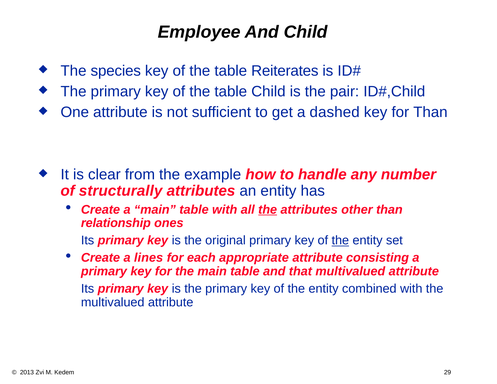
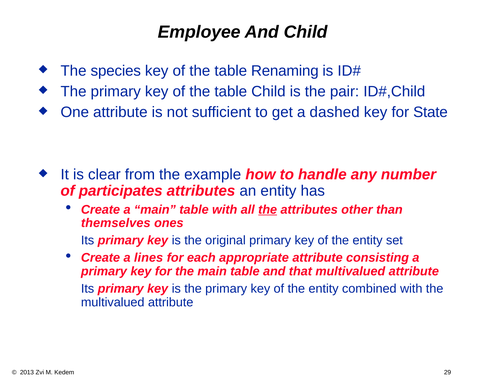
Reiterates: Reiterates -> Renaming (285, 71)
for Than: Than -> State (431, 112)
structurally: structurally -> participates (121, 191)
relationship: relationship -> themselves (116, 223)
the underline: present -> none (340, 241)
